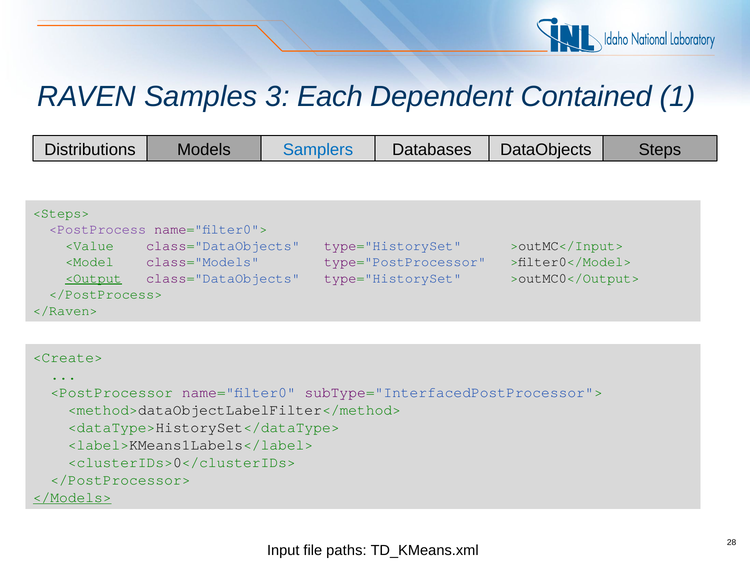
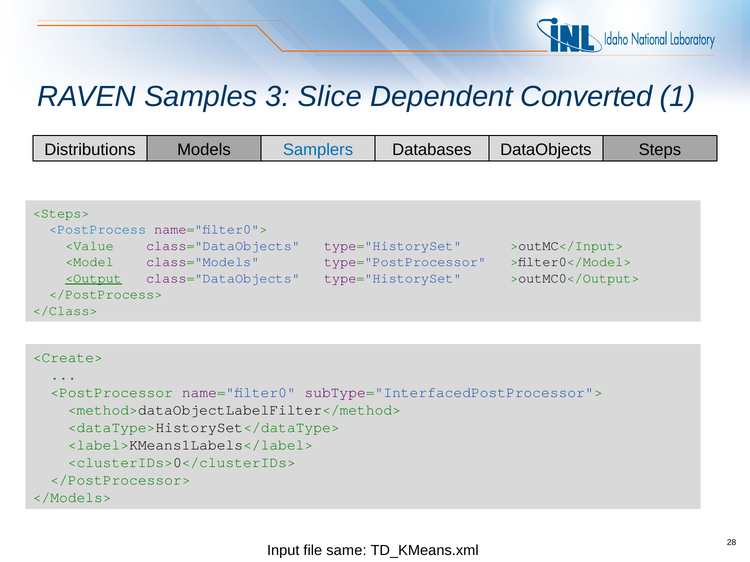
Each: Each -> Slice (330, 97)
Contained: Contained -> Converted (586, 97)
<PostProcess colour: purple -> blue (98, 230)
</Raven>: </Raven> -> </Class> (65, 311)
</Models> underline: present -> none (72, 498)
paths: paths -> same (346, 551)
